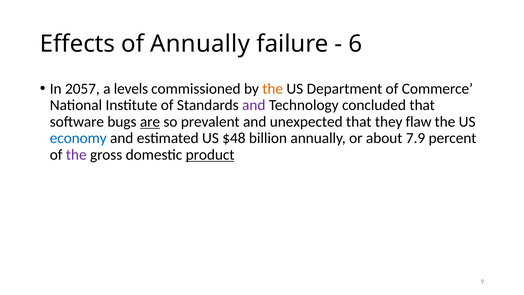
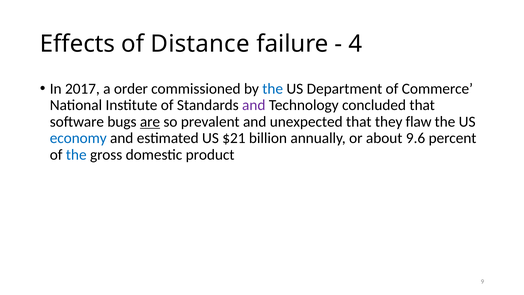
of Annually: Annually -> Distance (200, 44)
6: 6 -> 4 (355, 44)
2057: 2057 -> 2017 (82, 89)
levels: levels -> order (131, 89)
the colour: orange -> blue (273, 89)
$48: $48 -> $21 (234, 138)
7.9: 7.9 -> 9.6 (416, 138)
the colour: purple -> blue (76, 155)
product underline: present -> none (210, 155)
